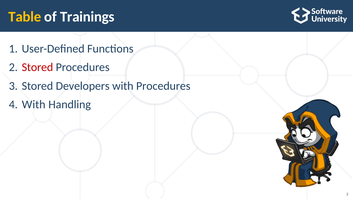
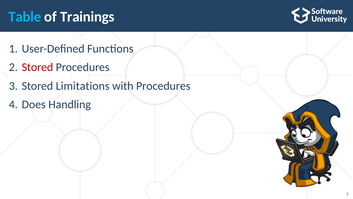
Table colour: yellow -> light blue (25, 17)
Developers: Developers -> Limitations (83, 86)
With: With -> Does (34, 104)
